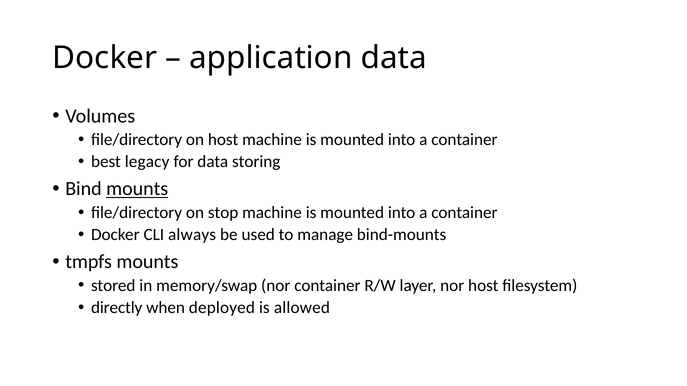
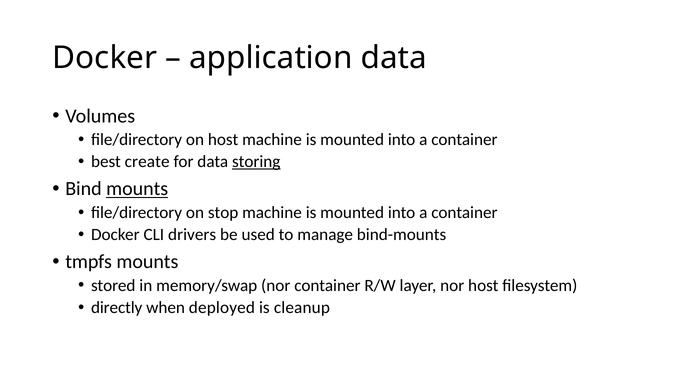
legacy: legacy -> create (147, 162)
storing underline: none -> present (256, 162)
always: always -> drivers (192, 235)
allowed: allowed -> cleanup (302, 308)
